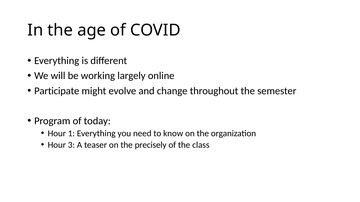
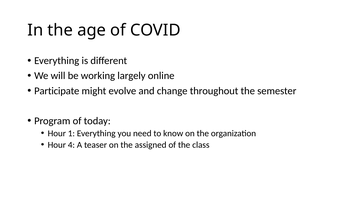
3: 3 -> 4 (71, 145)
precisely: precisely -> assigned (151, 145)
